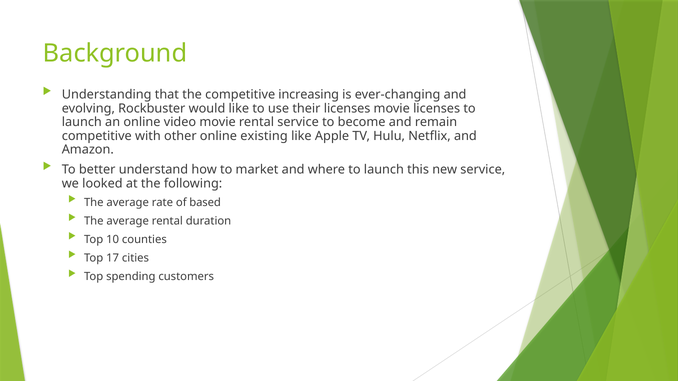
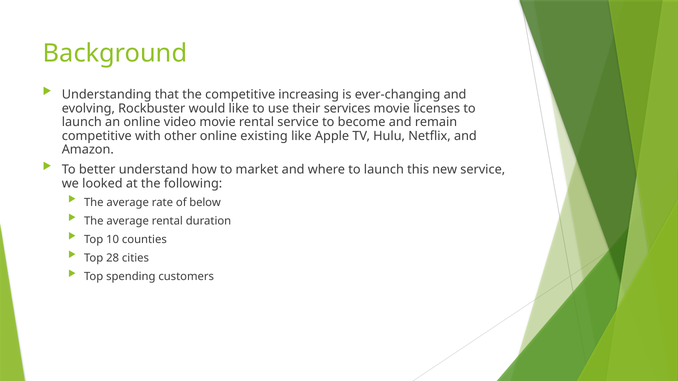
their licenses: licenses -> services (347, 109)
based: based -> below (205, 203)
17: 17 -> 28 (113, 258)
